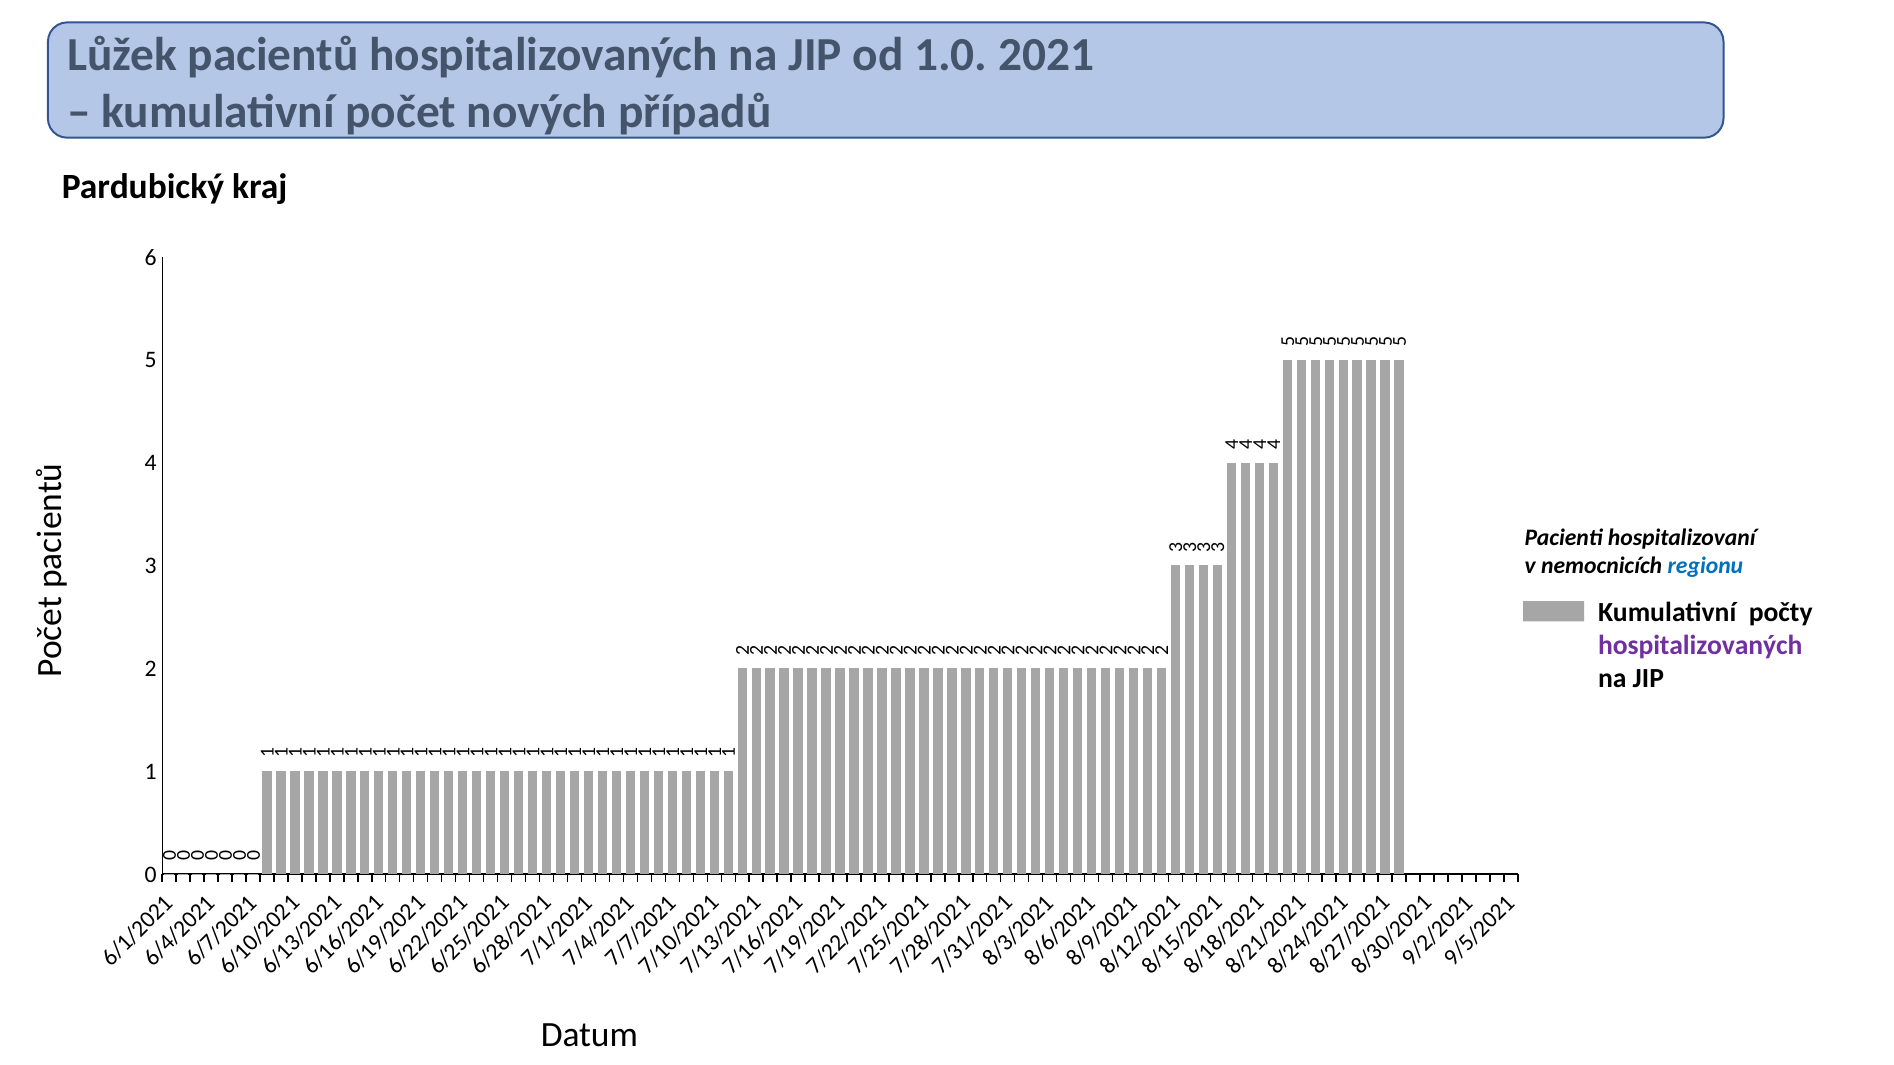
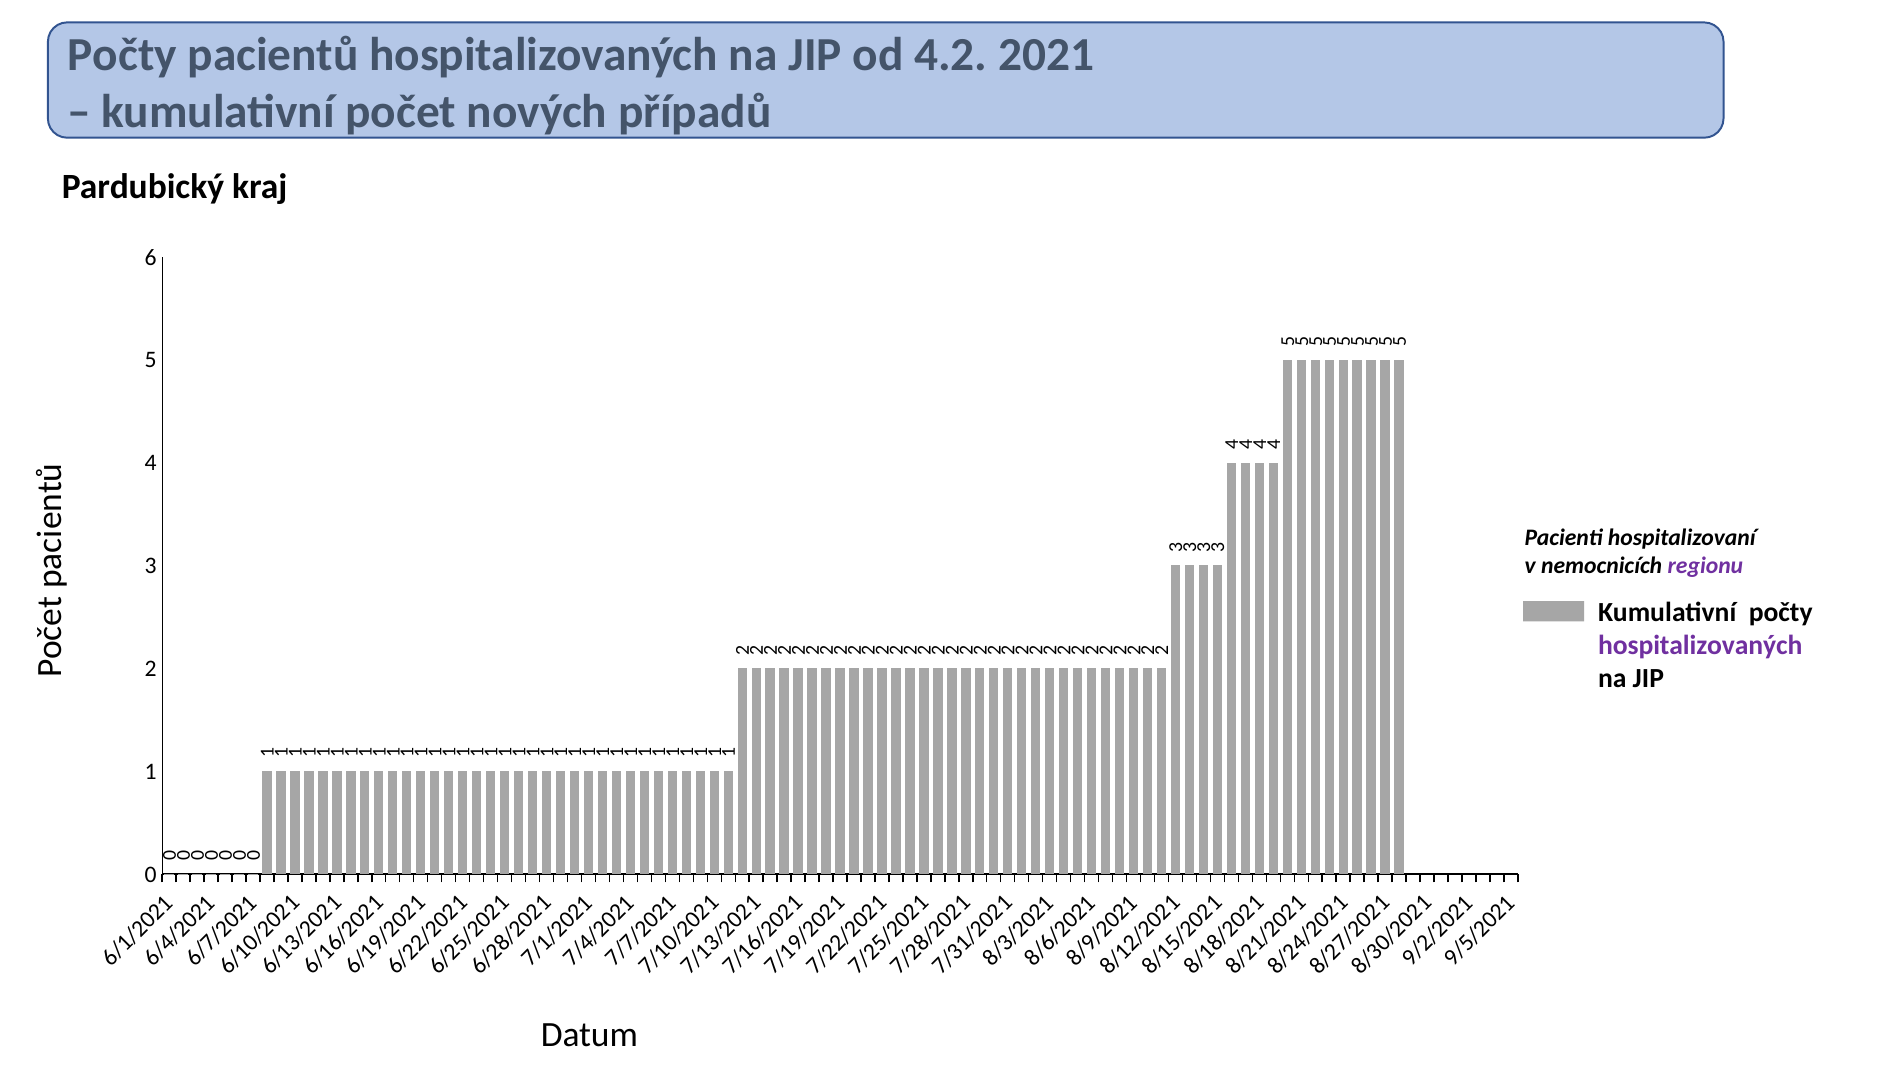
Lůžek: Lůžek -> Počty (122, 55)
1.0: 1.0 -> 4.2 (951, 55)
regionu colour: blue -> purple (1705, 566)
